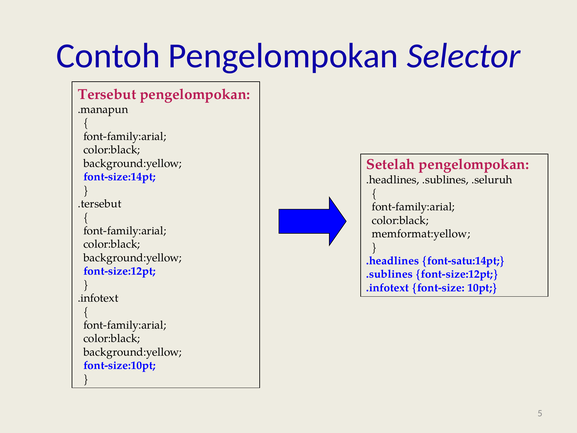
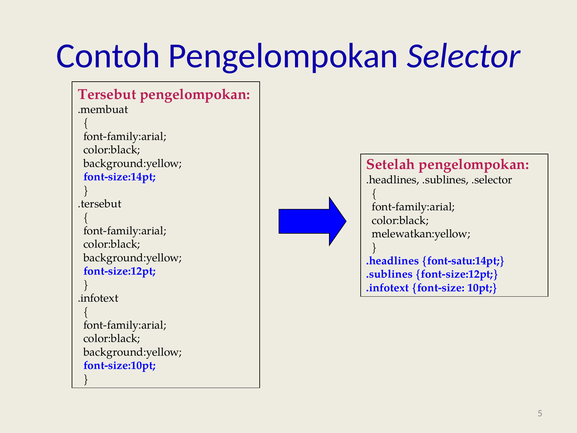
.manapun: .manapun -> .membuat (103, 109)
.seluruh: .seluruh -> .selector (492, 180)
memformat:yellow: memformat:yellow -> melewatkan:yellow (421, 234)
